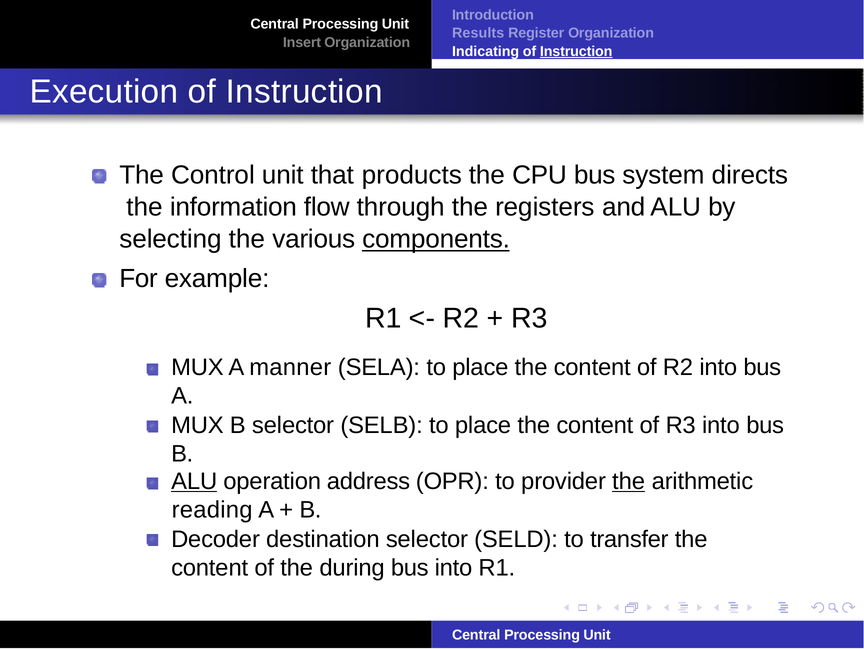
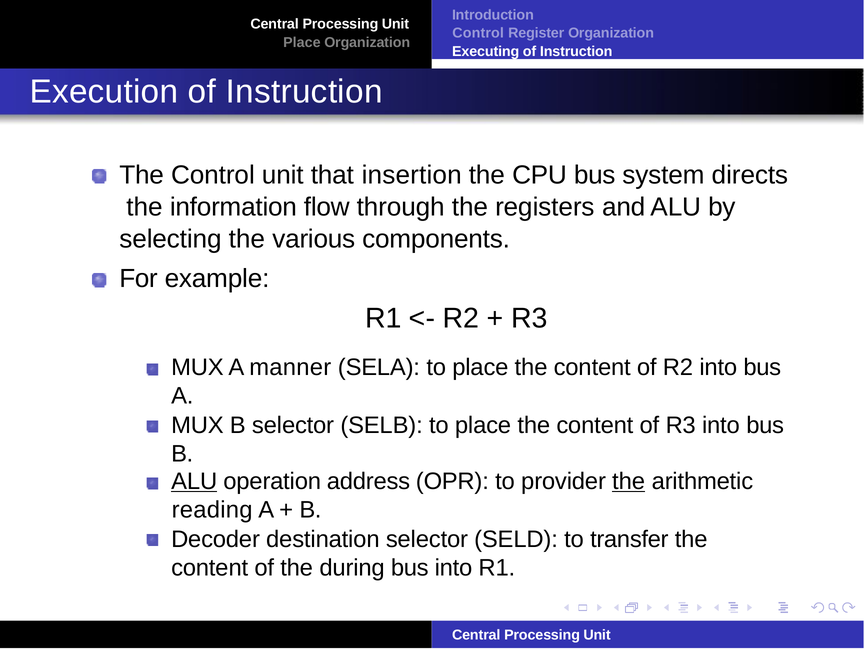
Results: Results -> Control (478, 33)
Insert: Insert -> Place (302, 42)
Indicating: Indicating -> Executing (486, 51)
Instruction underline: present -> none (576, 51)
products: products -> insertion (412, 175)
components underline: present -> none (436, 239)
